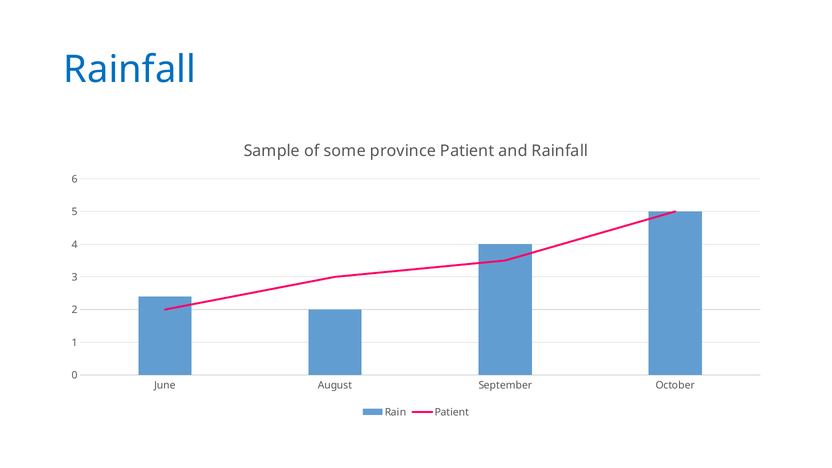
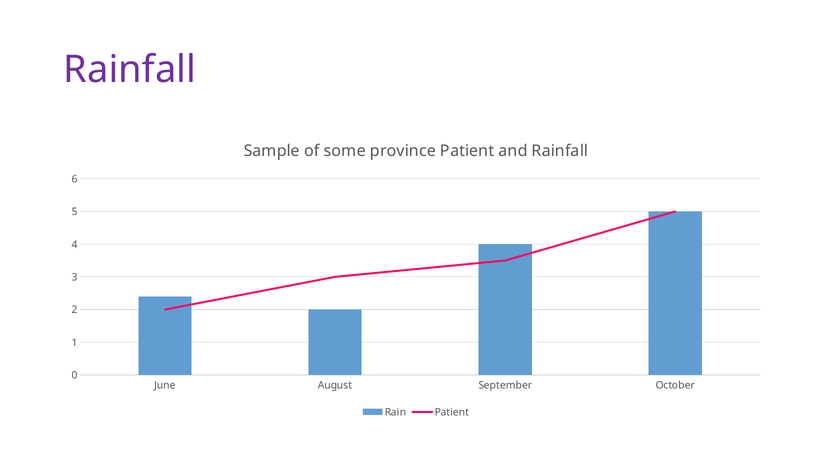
Rainfall colour: blue -> purple (130, 70)
